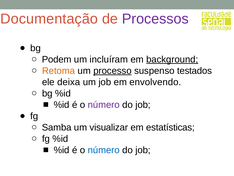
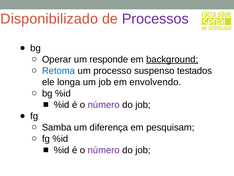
Documentação: Documentação -> Disponibilizado (49, 19)
Podem: Podem -> Operar (57, 59)
incluíram: incluíram -> responde (109, 59)
Retoma colour: orange -> blue (58, 71)
processo underline: present -> none (112, 71)
deixa: deixa -> longa (69, 82)
visualizar: visualizar -> diferença (109, 127)
estatísticas: estatísticas -> pesquisam (170, 127)
número colour: blue -> purple (104, 150)
